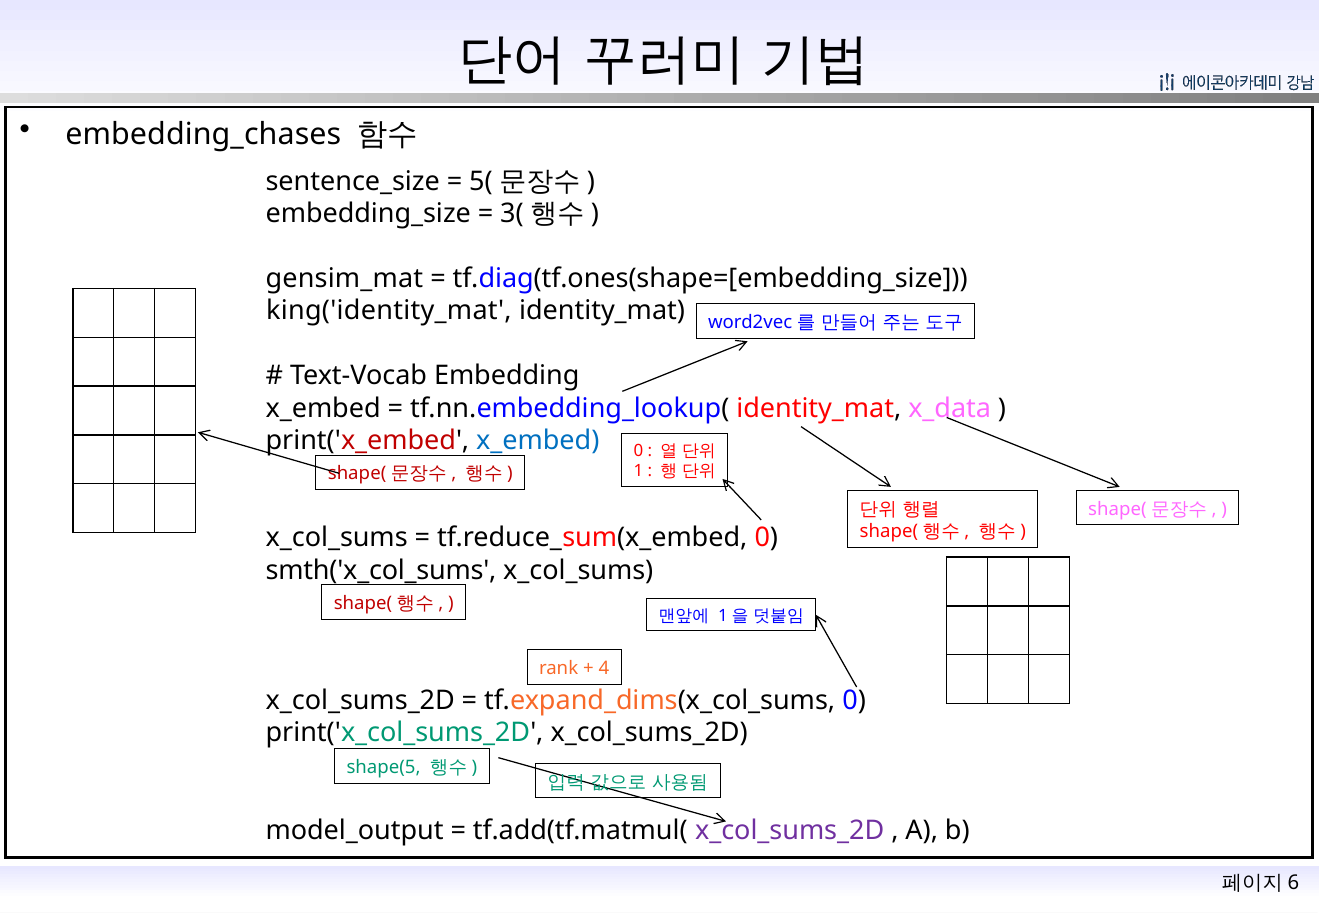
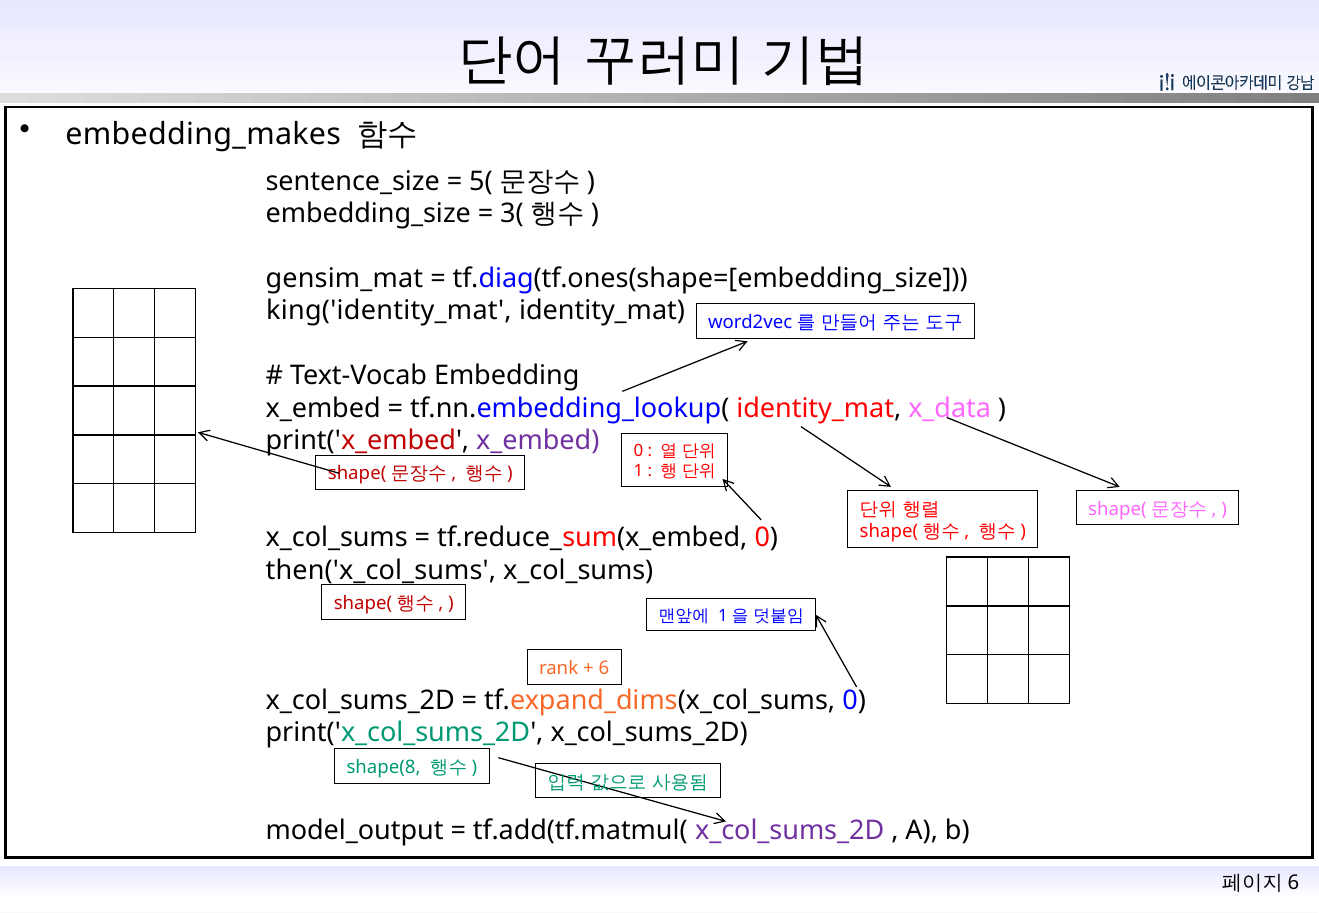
embedding_chases: embedding_chases -> embedding_makes (203, 134)
x_embed colour: blue -> purple (538, 441)
smth('x_col_sums: smth('x_col_sums -> then('x_col_sums (381, 571)
4: 4 -> 6 (604, 668)
shape(5: shape(5 -> shape(8 (384, 767)
